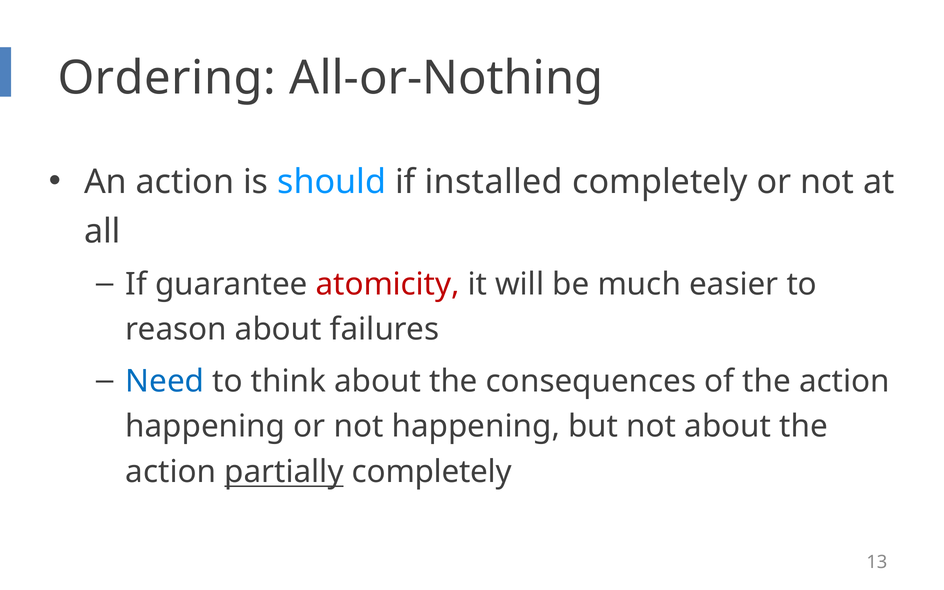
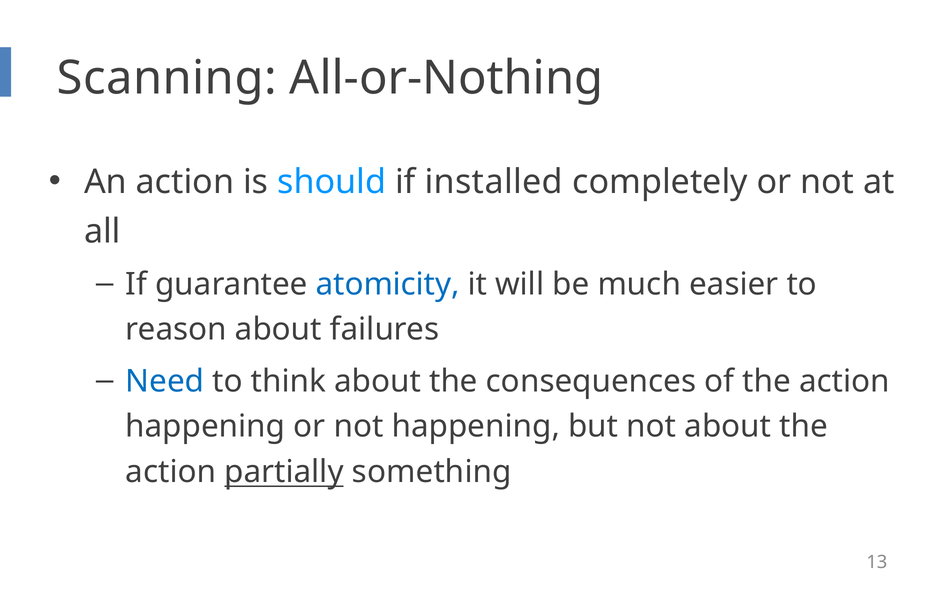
Ordering: Ordering -> Scanning (167, 78)
atomicity colour: red -> blue (388, 284)
partially completely: completely -> something (432, 472)
